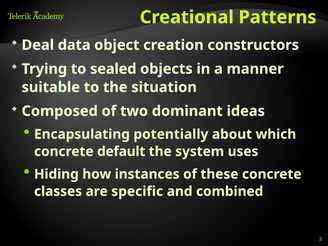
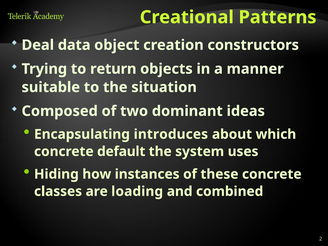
sealed: sealed -> return (113, 69)
potentially: potentially -> introduces (171, 134)
specific: specific -> loading (137, 191)
